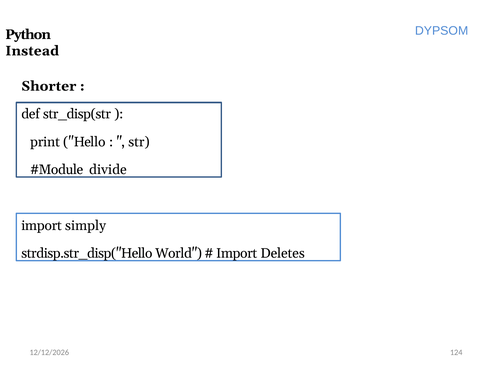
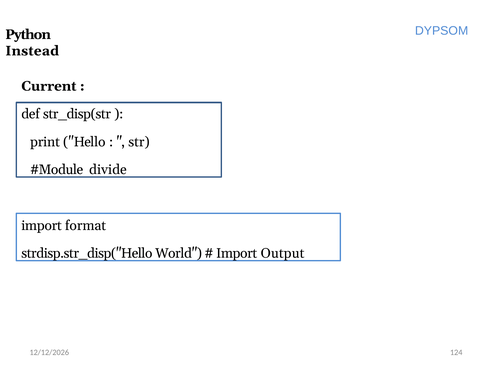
Shorter: Shorter -> Current (49, 86)
simply: simply -> format (86, 226)
Deletes: Deletes -> Output (283, 253)
